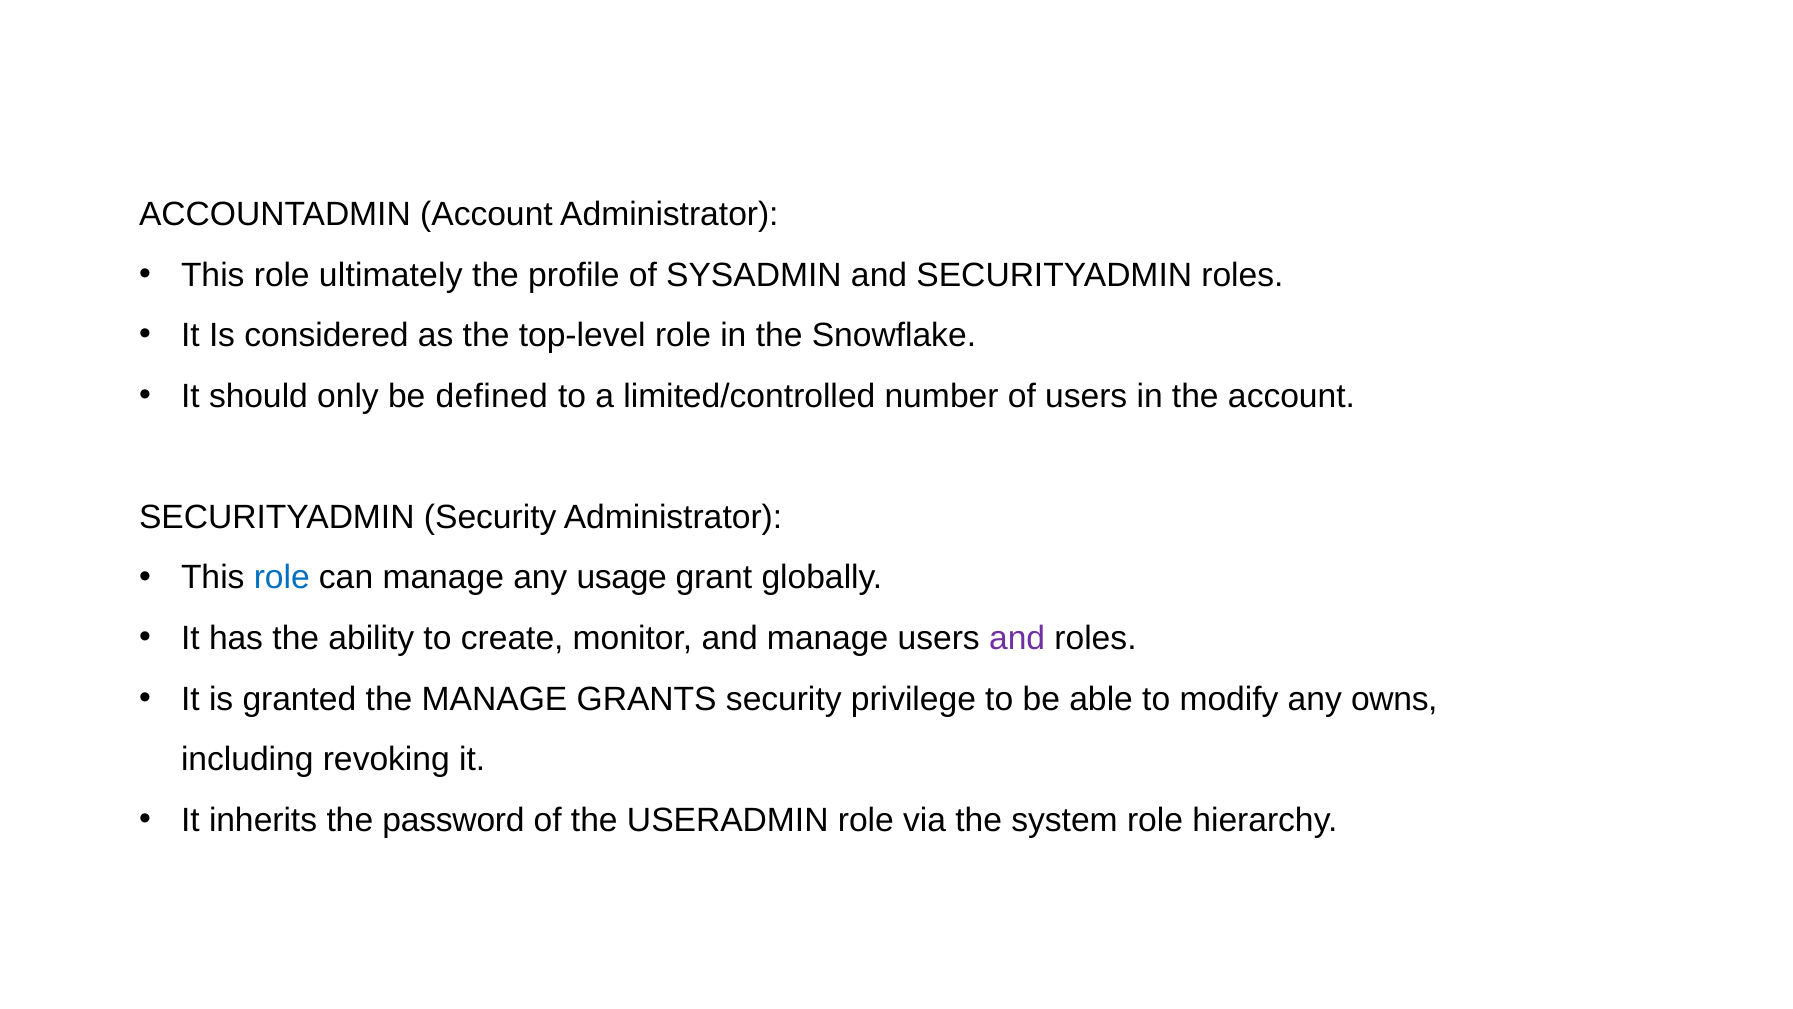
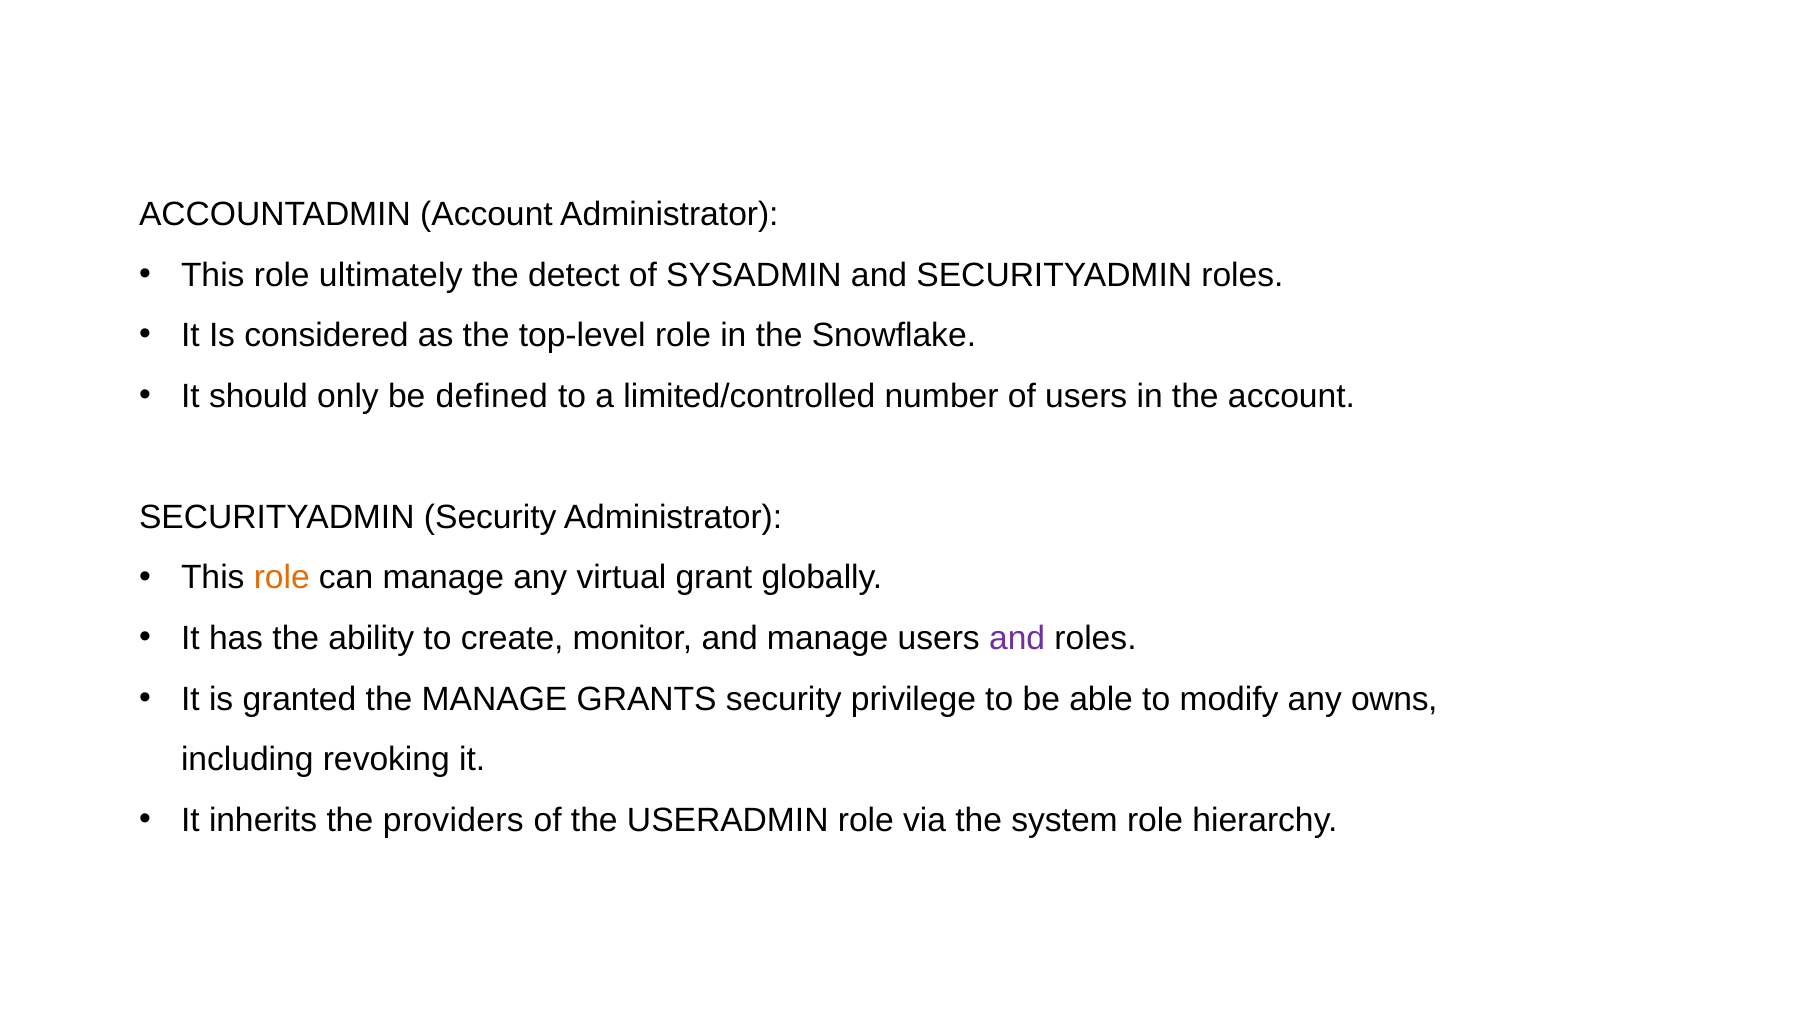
profile: profile -> detect (574, 275)
role colour: blue -> orange (282, 578)
usage: usage -> virtual (622, 578)
password: password -> providers (453, 820)
